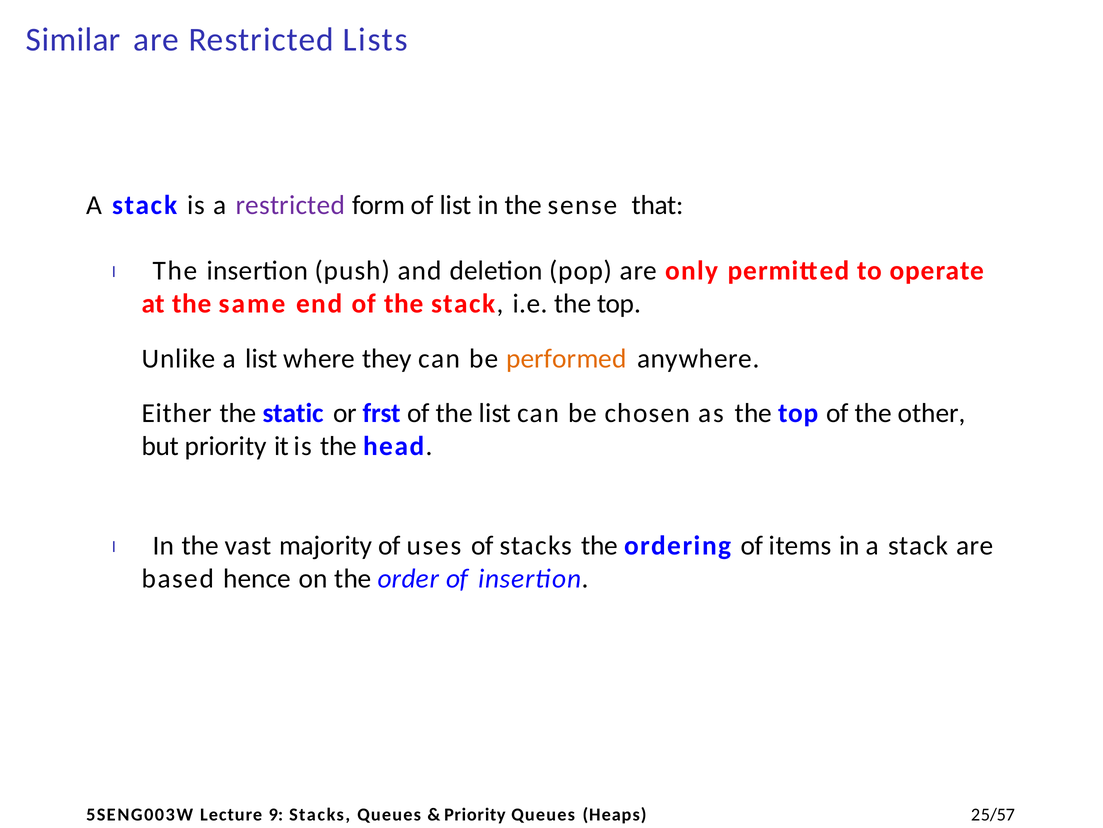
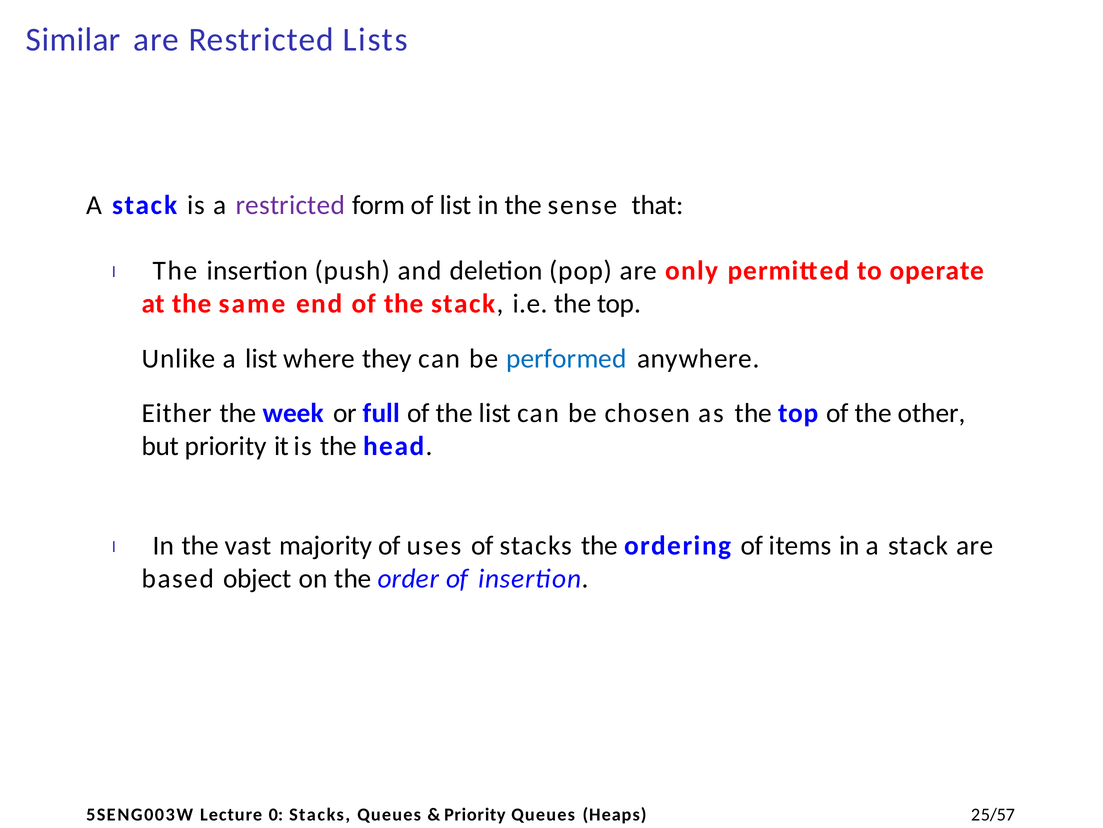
performed colour: orange -> blue (566, 358)
static: static -> week (293, 413)
frst: frst -> full (381, 413)
hence: hence -> object (257, 579)
9: 9 -> 0 (276, 814)
